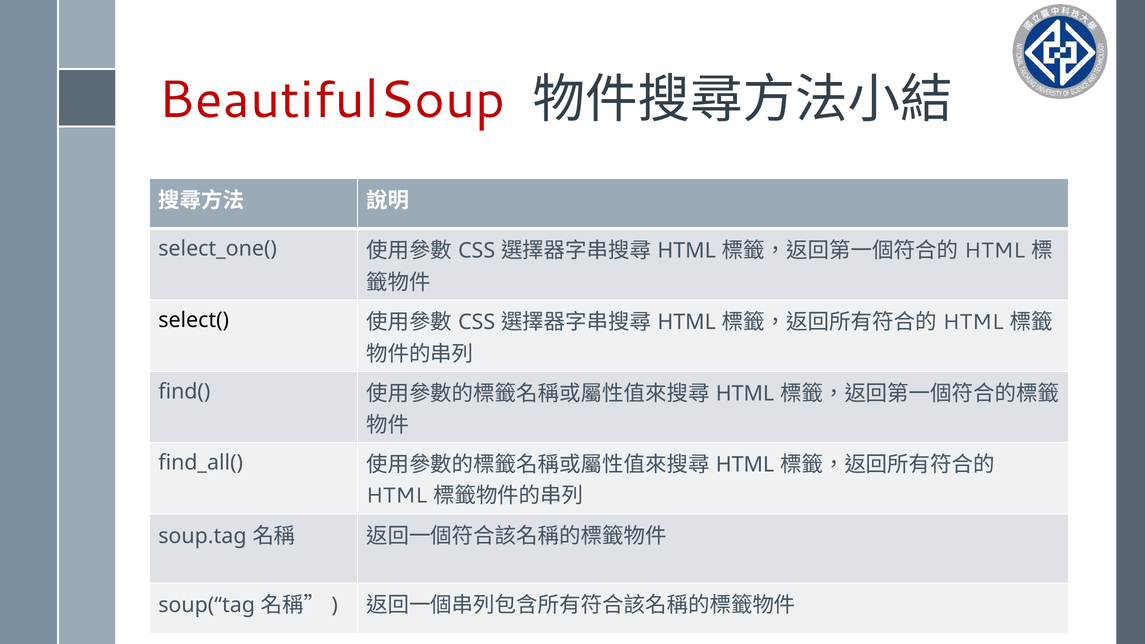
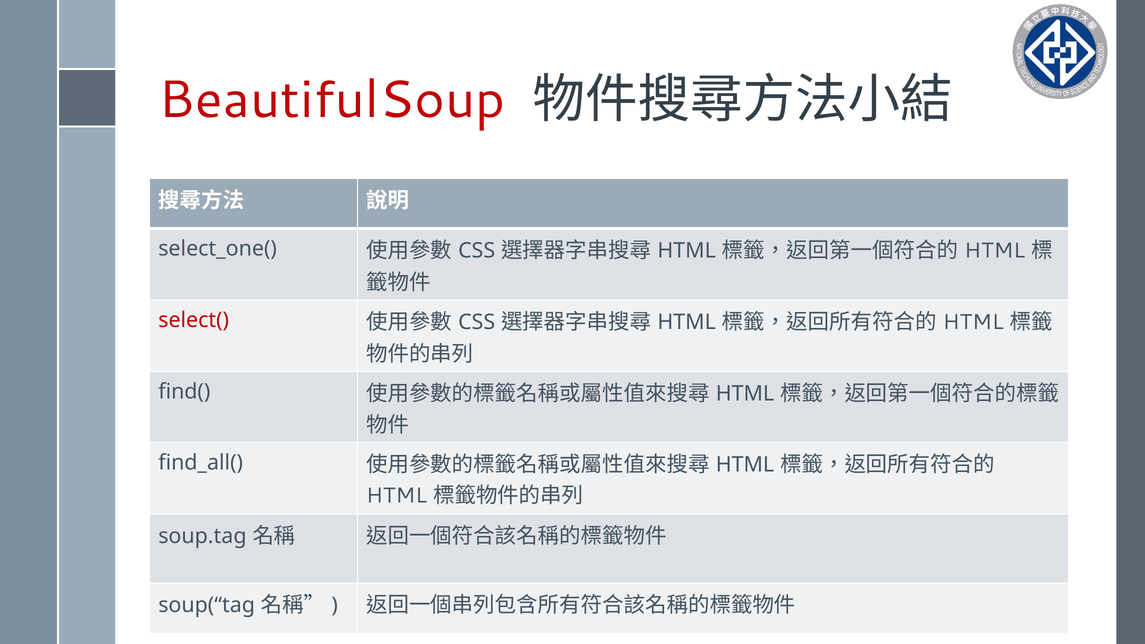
select( colour: black -> red (194, 320)
